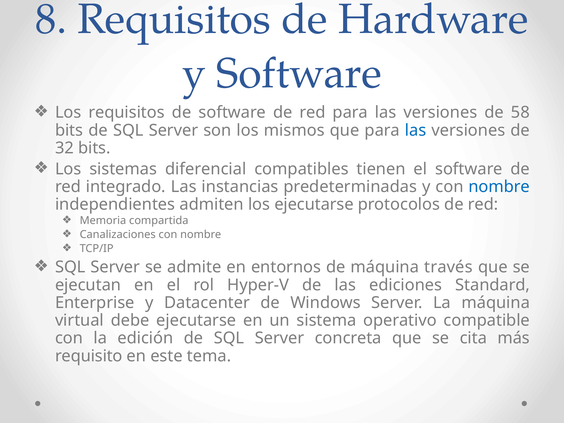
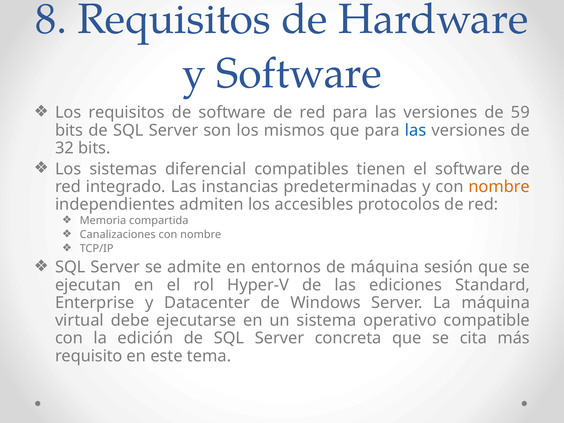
58: 58 -> 59 (520, 113)
nombre colour: blue -> orange (499, 187)
los ejecutarse: ejecutarse -> accesibles (314, 204)
través: través -> sesión (449, 267)
